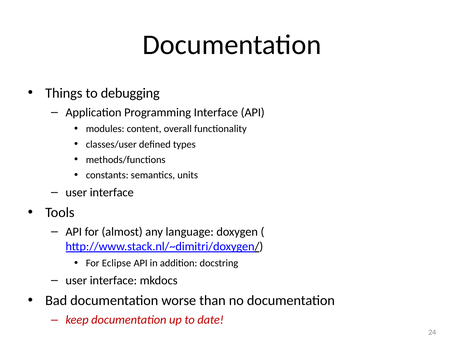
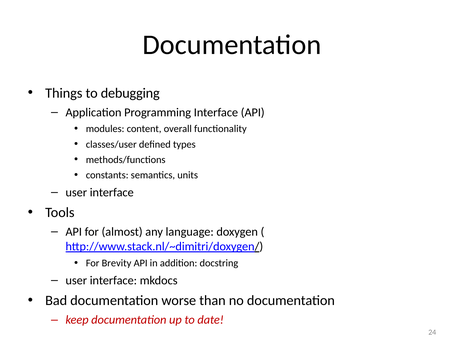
Eclipse: Eclipse -> Brevity (117, 263)
